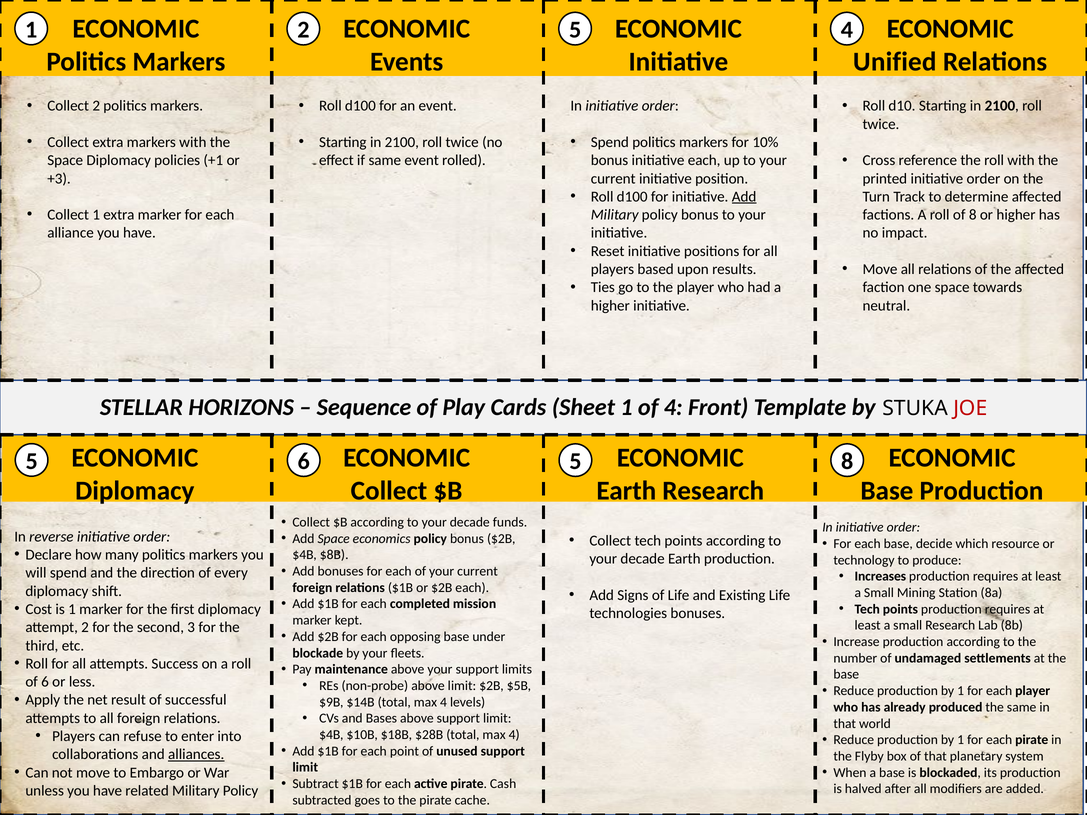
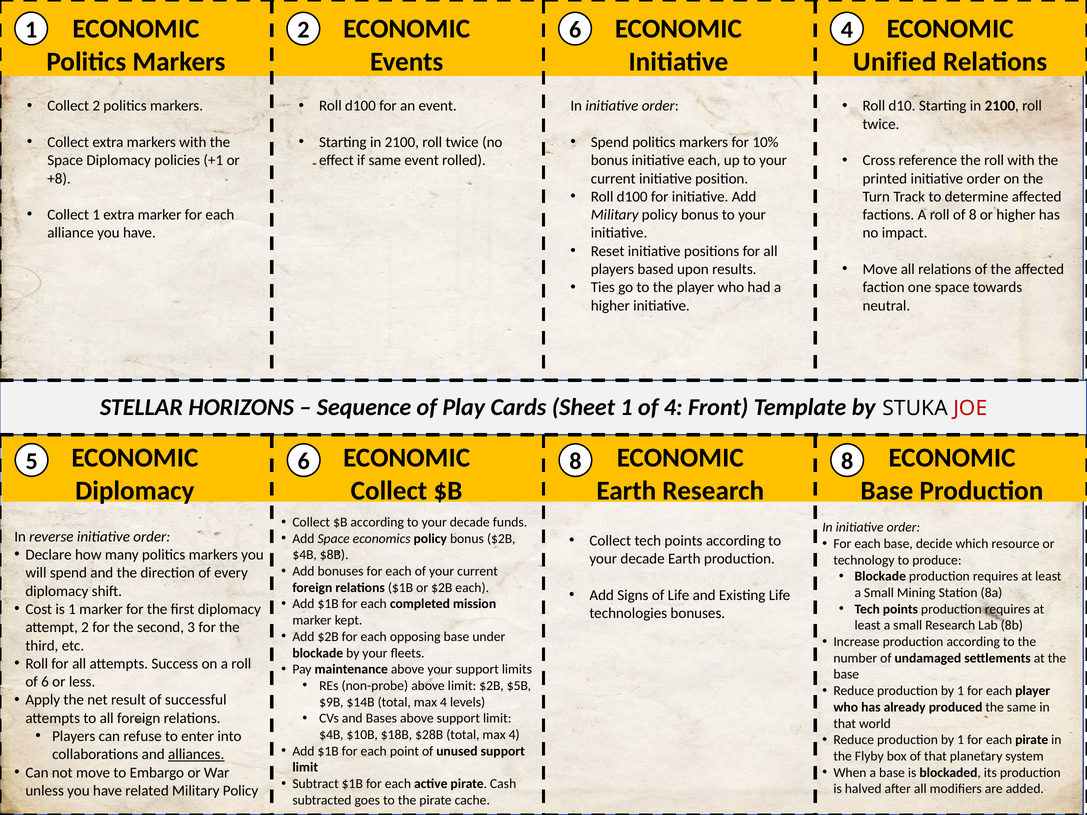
2 5: 5 -> 6 (575, 30)
+3: +3 -> +8 (59, 179)
Add underline: present -> none (744, 197)
6 5: 5 -> 8 (575, 461)
Increases: Increases -> Blockade (880, 577)
